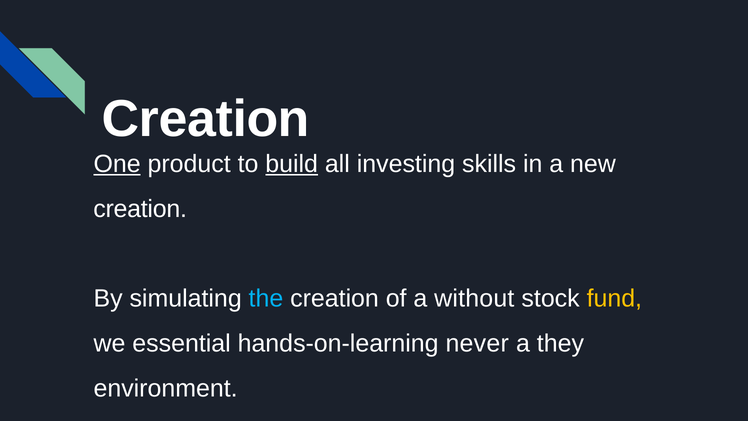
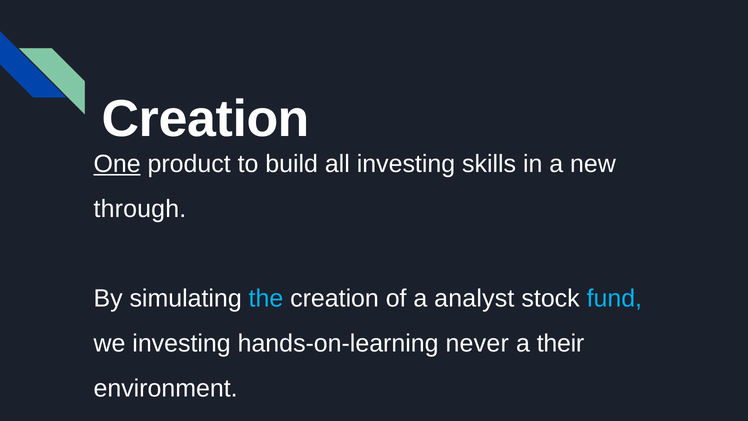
build underline: present -> none (292, 164)
creation: creation -> through (140, 209)
without: without -> analyst (474, 299)
fund colour: yellow -> light blue (614, 299)
we essential: essential -> investing (182, 343)
they: they -> their (561, 343)
